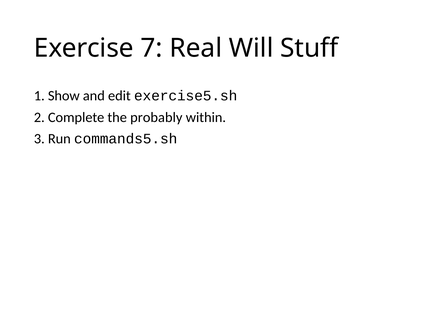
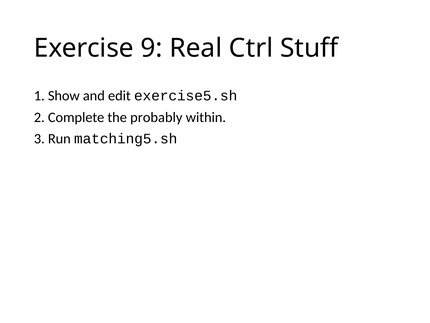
7: 7 -> 9 (152, 48)
Will: Will -> Ctrl (251, 48)
commands5.sh: commands5.sh -> matching5.sh (126, 139)
